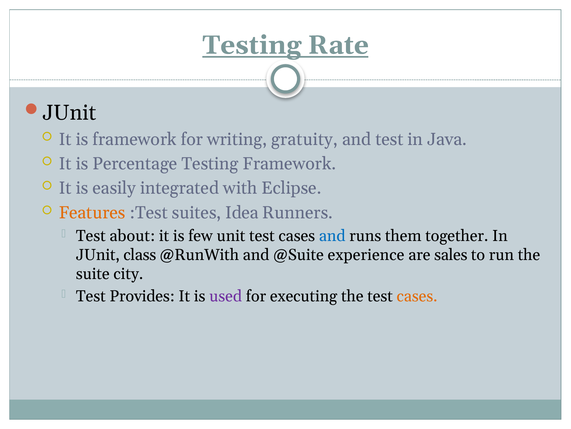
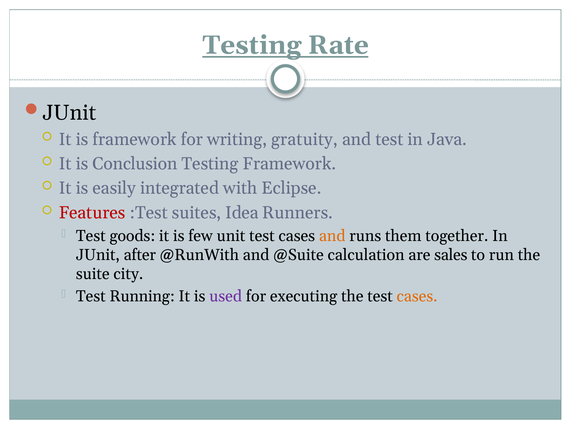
Percentage: Percentage -> Conclusion (135, 163)
Features colour: orange -> red (92, 212)
about: about -> goods (132, 235)
and colour: blue -> orange (332, 235)
class: class -> after (140, 254)
experience: experience -> calculation (366, 254)
Provides: Provides -> Running (142, 296)
